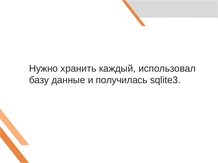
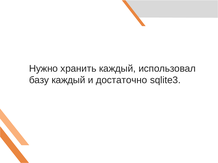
базу данные: данные -> каждый (68, 80)
получилась: получилась -> достаточно (122, 80)
